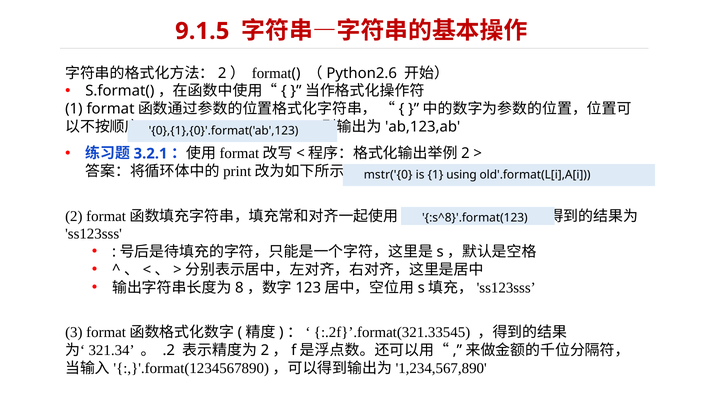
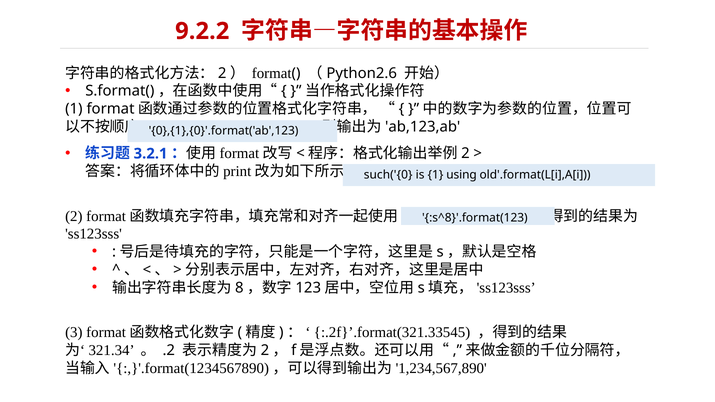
9.1.5: 9.1.5 -> 9.2.2 (202, 31)
mstr('{0: mstr('{0 -> such('{0 (388, 175)
